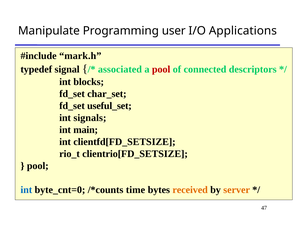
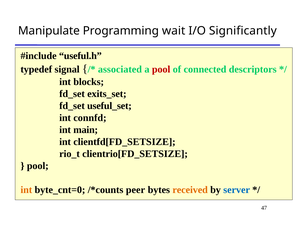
user: user -> wait (174, 31)
Applications: Applications -> Significantly (243, 31)
mark.h: mark.h -> useful.h (80, 56)
char_set: char_set -> exits_set (107, 94)
signals: signals -> connfd (90, 118)
int colour: blue -> orange (26, 190)
time: time -> peer (135, 190)
server colour: orange -> blue (237, 190)
